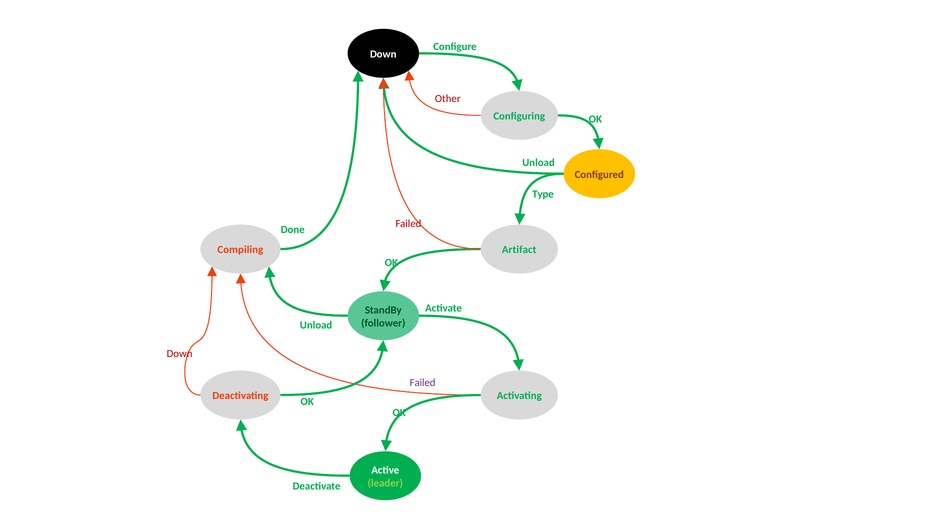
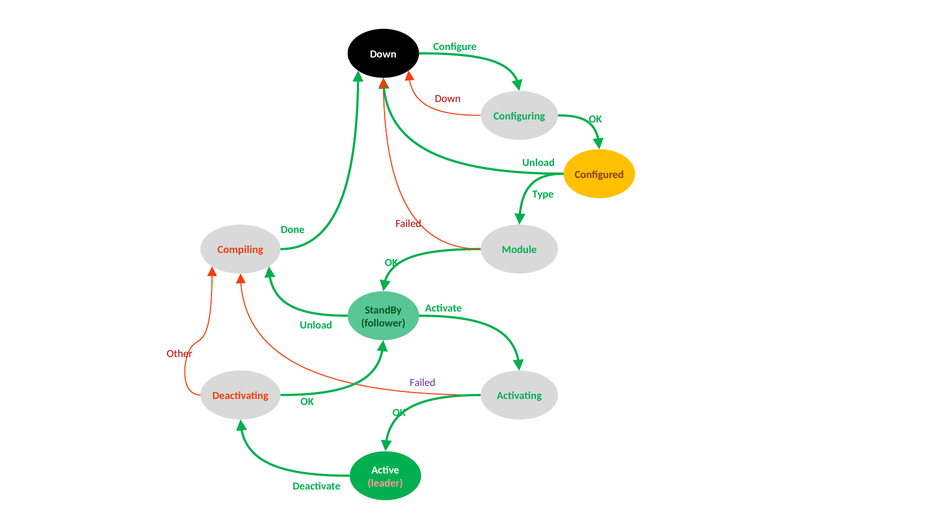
Other: Other -> Down (448, 99)
Artifact: Artifact -> Module (519, 250)
Down: Down -> Other (180, 354)
leader colour: light green -> pink (385, 483)
